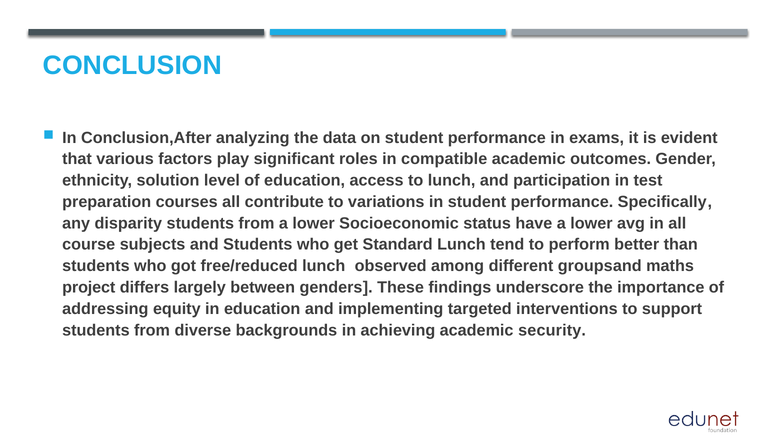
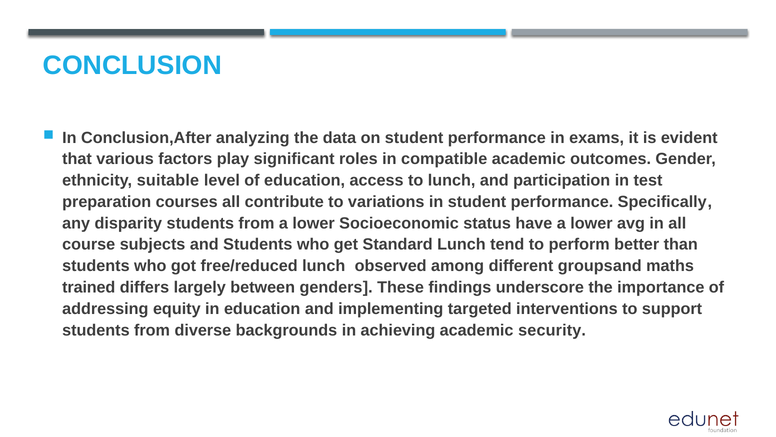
solution: solution -> suitable (168, 180)
project: project -> trained (89, 287)
